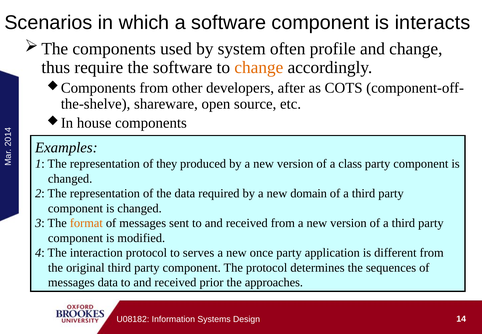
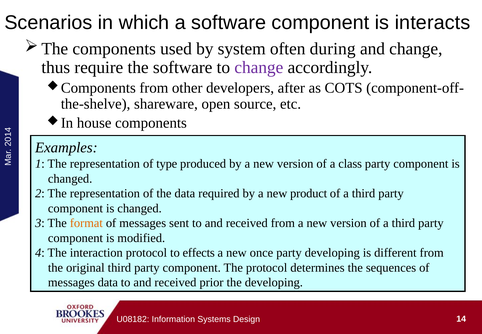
profile: profile -> during (333, 49)
change colour: orange -> purple (259, 67)
they: they -> type (167, 164)
domain: domain -> product (309, 193)
serves: serves -> effects (199, 253)
party application: application -> developing (332, 253)
the approaches: approaches -> developing (274, 282)
